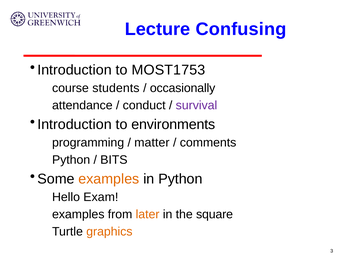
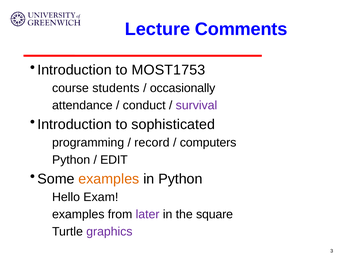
Confusing: Confusing -> Comments (241, 29)
environments: environments -> sophisticated (173, 125)
matter: matter -> record (152, 143)
comments: comments -> computers (208, 143)
BITS: BITS -> EDIT (114, 160)
later colour: orange -> purple (148, 215)
graphics colour: orange -> purple (109, 232)
